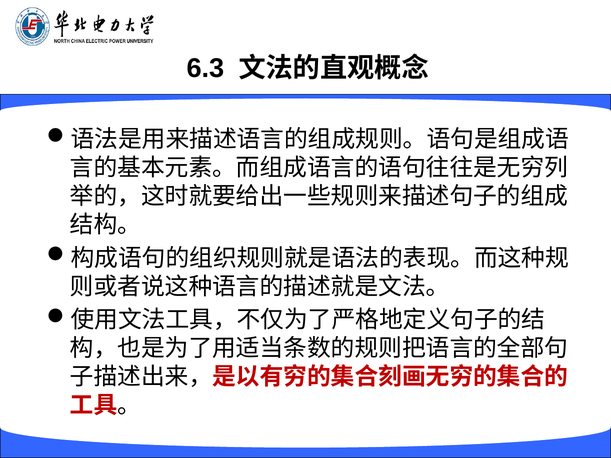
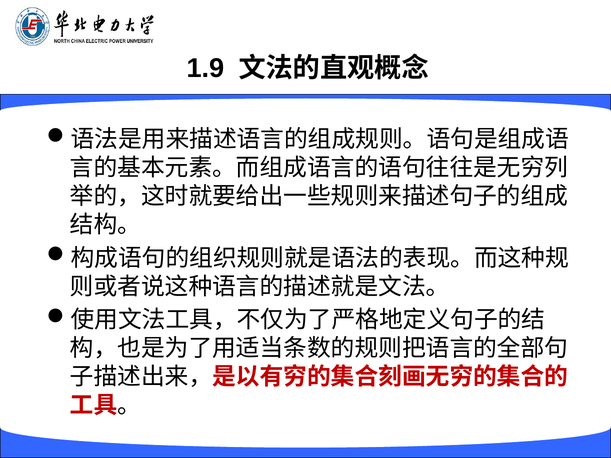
6.3: 6.3 -> 1.9 (206, 68)
